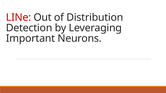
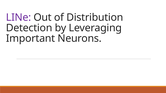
LINe colour: red -> purple (18, 17)
